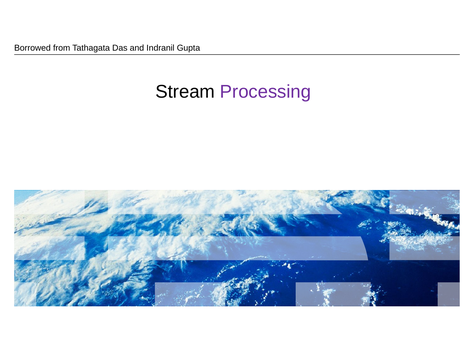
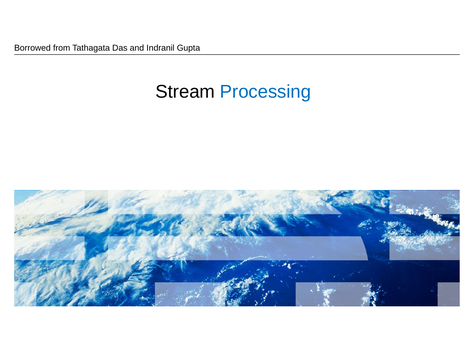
Processing colour: purple -> blue (265, 92)
